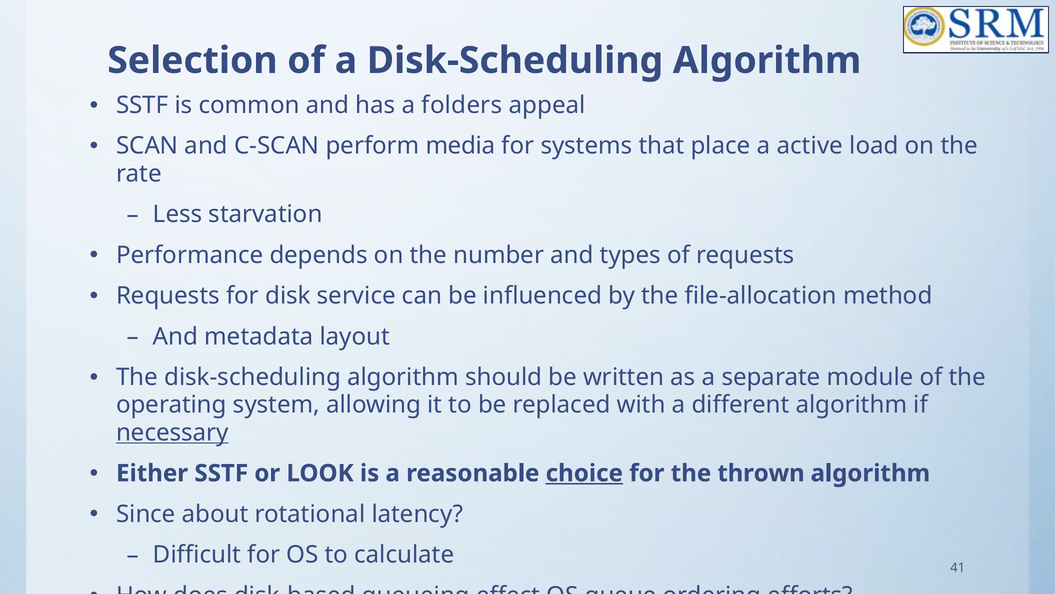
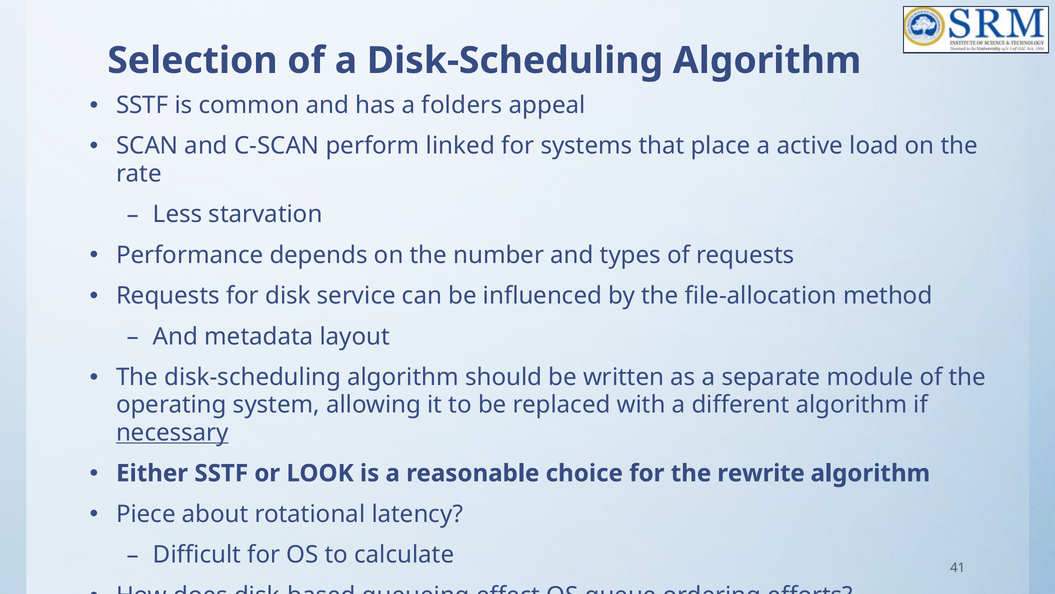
media: media -> linked (460, 146)
choice underline: present -> none (584, 473)
thrown: thrown -> rewrite (761, 473)
Since: Since -> Piece (146, 514)
